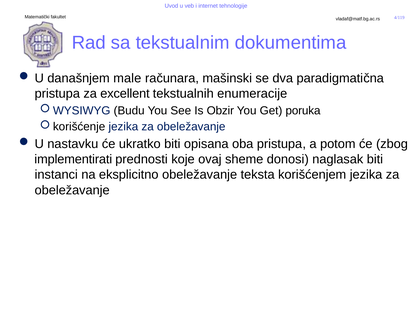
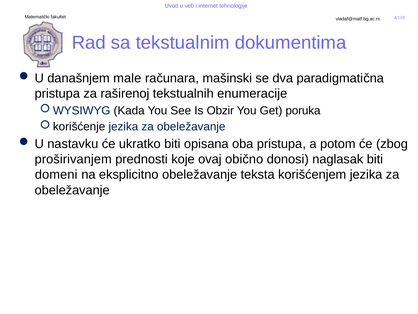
excellent: excellent -> raširenoj (125, 93)
Budu: Budu -> Kada (129, 110)
implementirati: implementirati -> proširivanjem (73, 159)
sheme: sheme -> obično (244, 159)
instanci: instanci -> domeni (56, 174)
